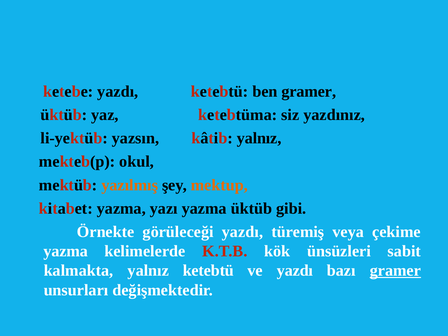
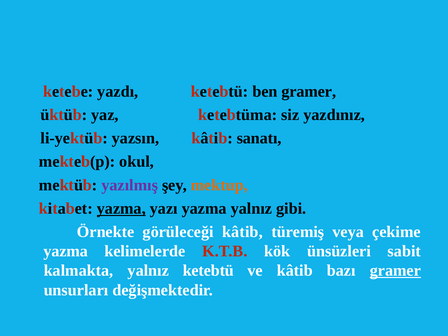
kâtib yalnız: yalnız -> sanatı (259, 138)
yazılmış colour: orange -> purple (130, 185)
yazma underline: none -> present (121, 208)
yazma üktüb: üktüb -> yalnız (251, 208)
görüleceği yazdı: yazdı -> kâtib (242, 232)
ve yazdı: yazdı -> kâtib (295, 271)
